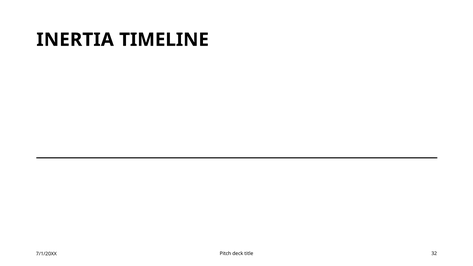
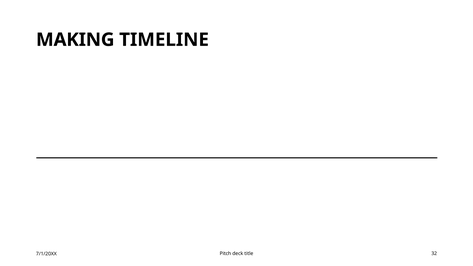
INERTIA: INERTIA -> MAKING (75, 40)
